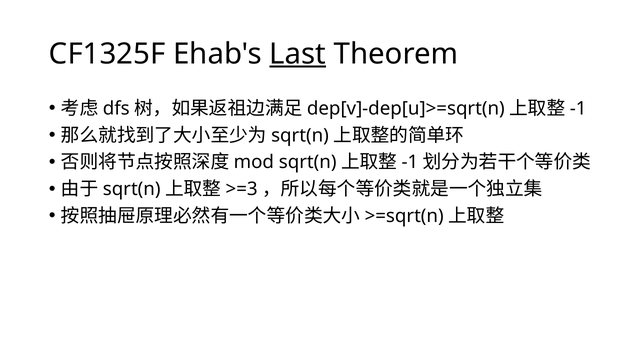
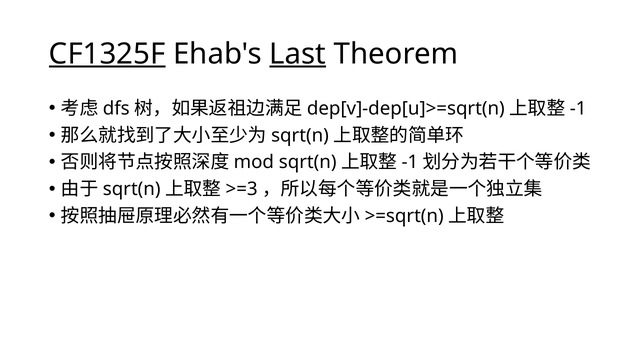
CF1325F underline: none -> present (107, 54)
